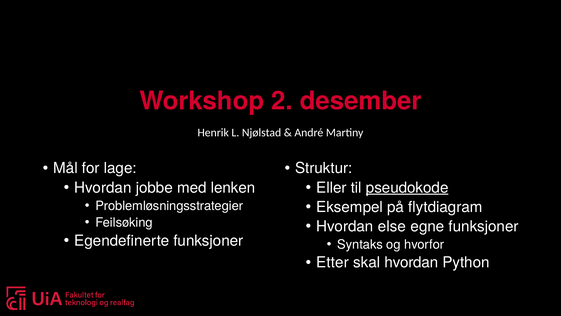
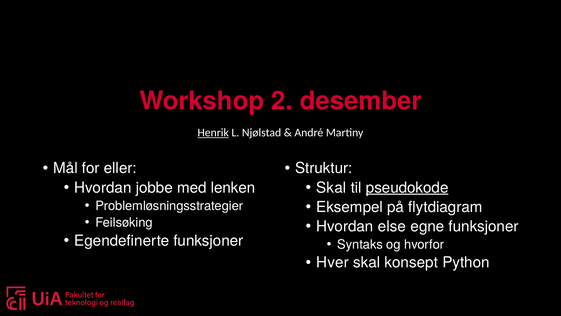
Henrik underline: none -> present (213, 132)
lage: lage -> eller (120, 168)
Eller: Eller -> Skal (331, 187)
Etter: Etter -> Hver (333, 262)
skal hvordan: hvordan -> konsept (411, 262)
